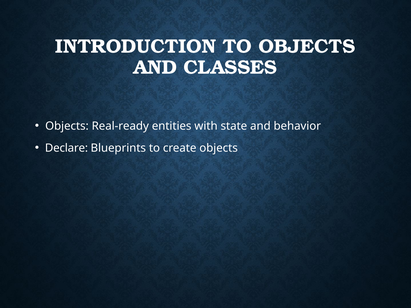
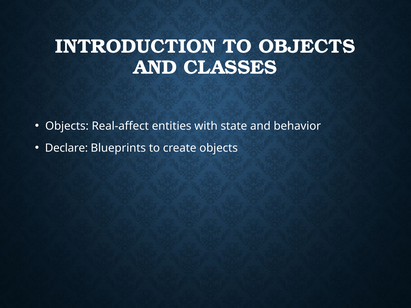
Real-ready: Real-ready -> Real-affect (120, 126)
